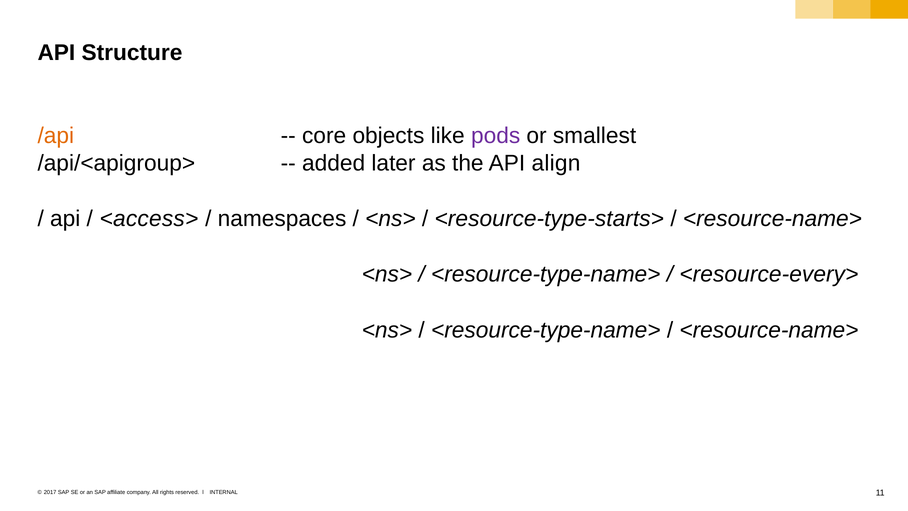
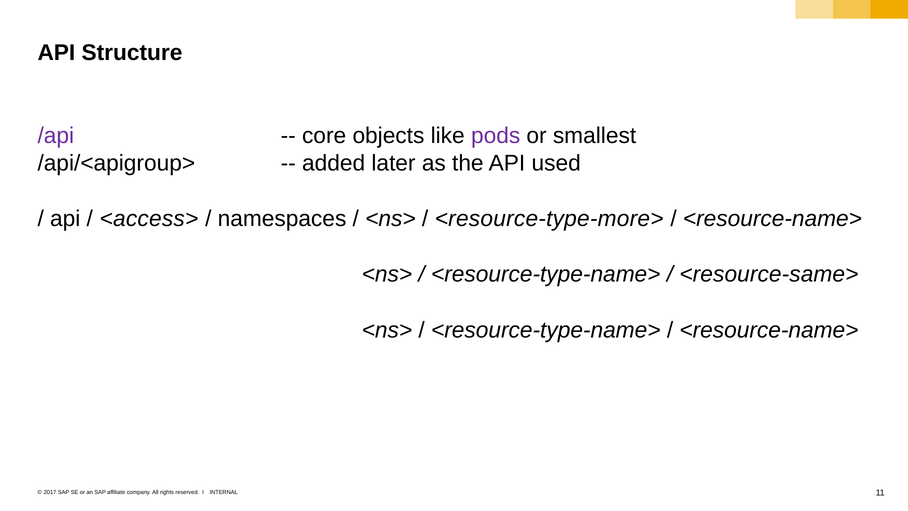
/api colour: orange -> purple (56, 136)
align: align -> used (556, 163)
<resource-type-starts>: <resource-type-starts> -> <resource-type-more> (549, 219)
<resource-every>: <resource-every> -> <resource-same> (769, 274)
